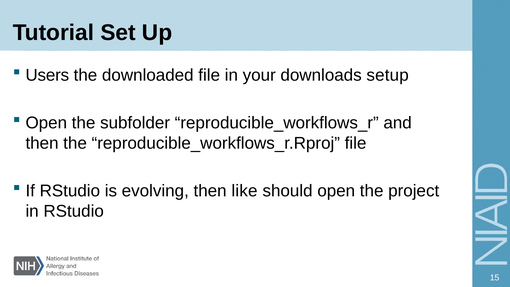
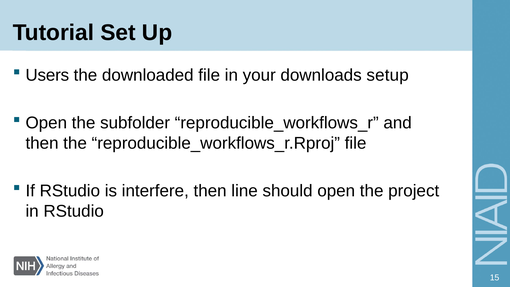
evolving: evolving -> interfere (155, 191)
like: like -> line (245, 191)
